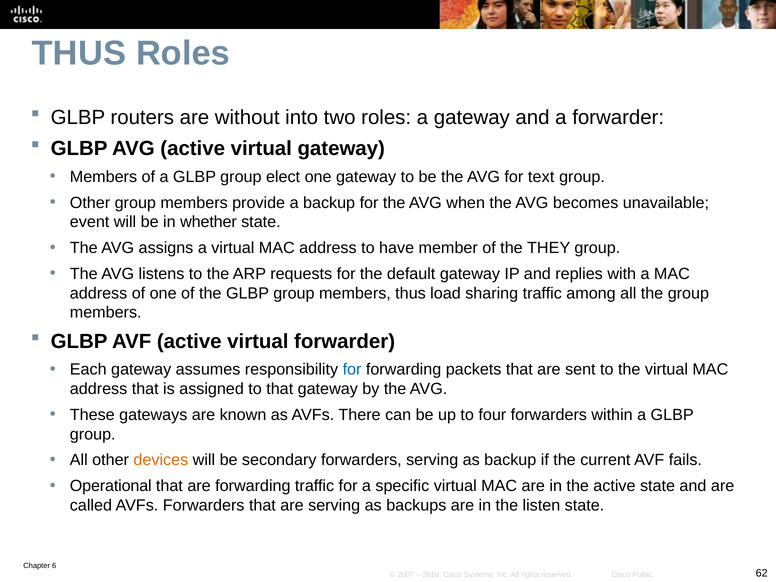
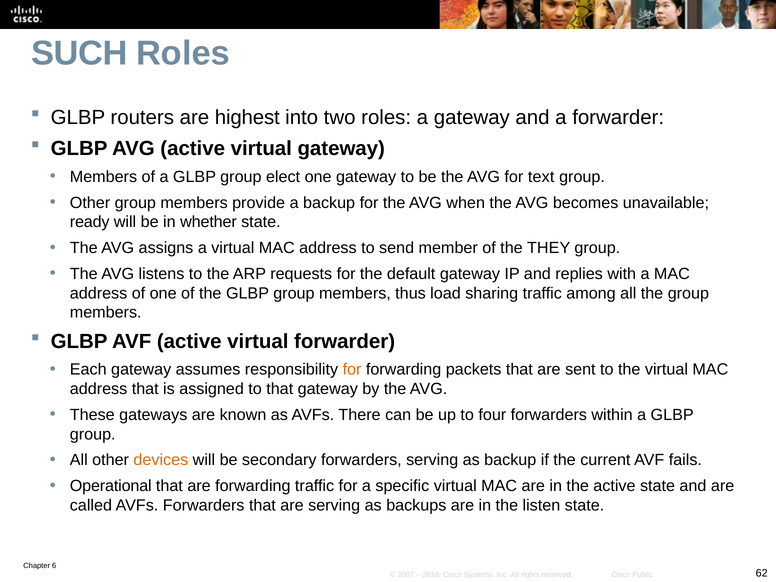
THUS: THUS -> SUCH (79, 53)
without: without -> highest (247, 118)
event: event -> ready (90, 222)
have: have -> send (397, 248)
for colour: blue -> orange (352, 370)
